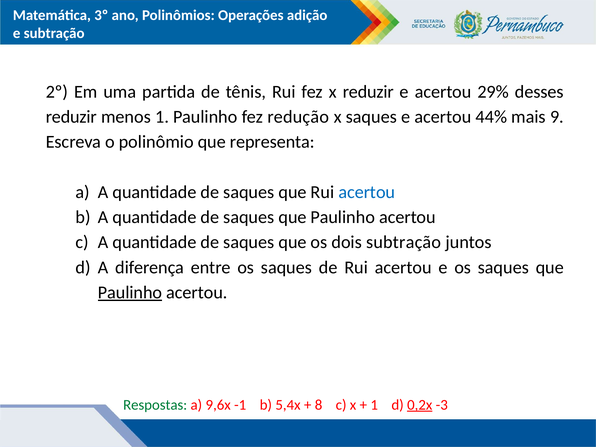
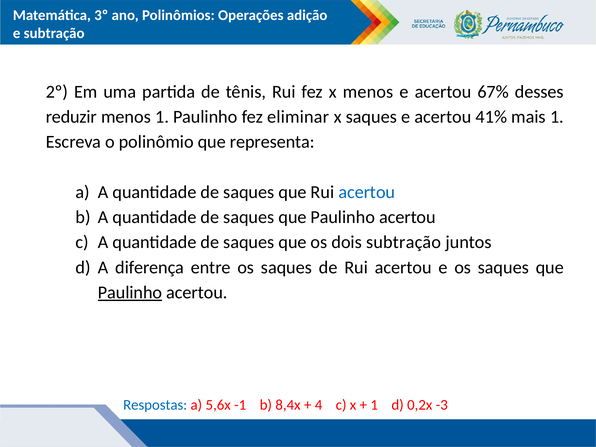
x reduzir: reduzir -> menos (368, 92)
29%: 29% -> 67% (493, 92)
redução: redução -> eliminar (298, 117)
44%: 44% -> 41% (491, 117)
mais 9: 9 -> 1 (557, 117)
Respostas colour: green -> blue (155, 405)
9,6x: 9,6x -> 5,6x (218, 405)
5,4x: 5,4x -> 8,4x (288, 405)
8: 8 -> 4 (319, 405)
0,2x underline: present -> none (420, 405)
